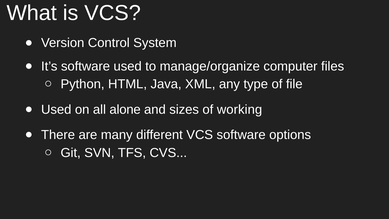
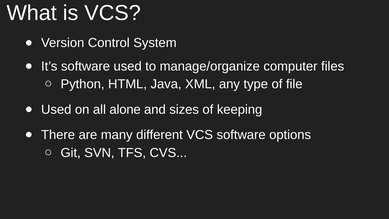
working: working -> keeping (240, 109)
